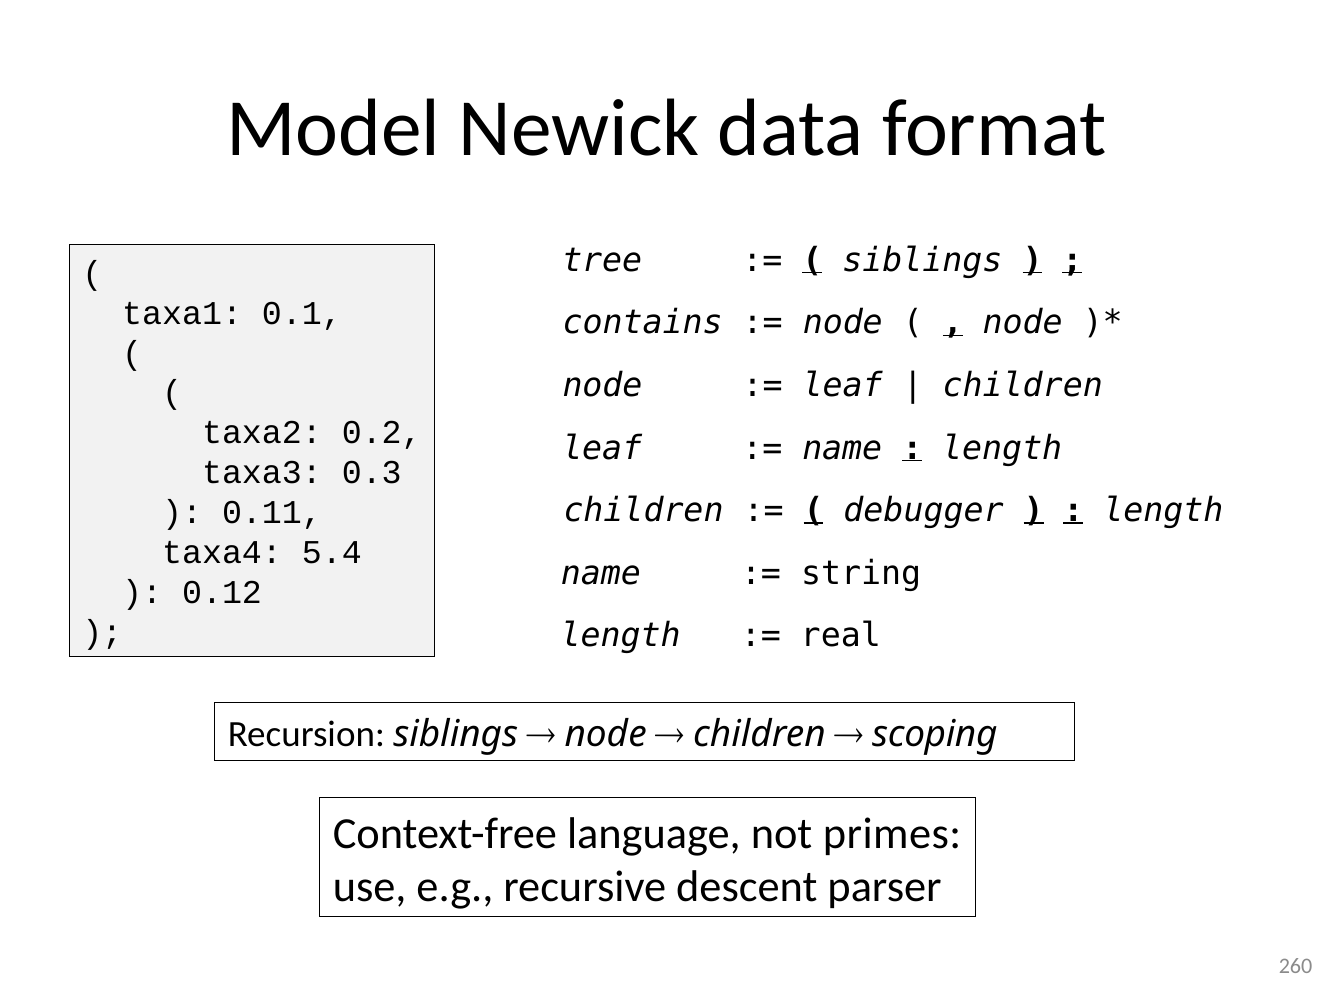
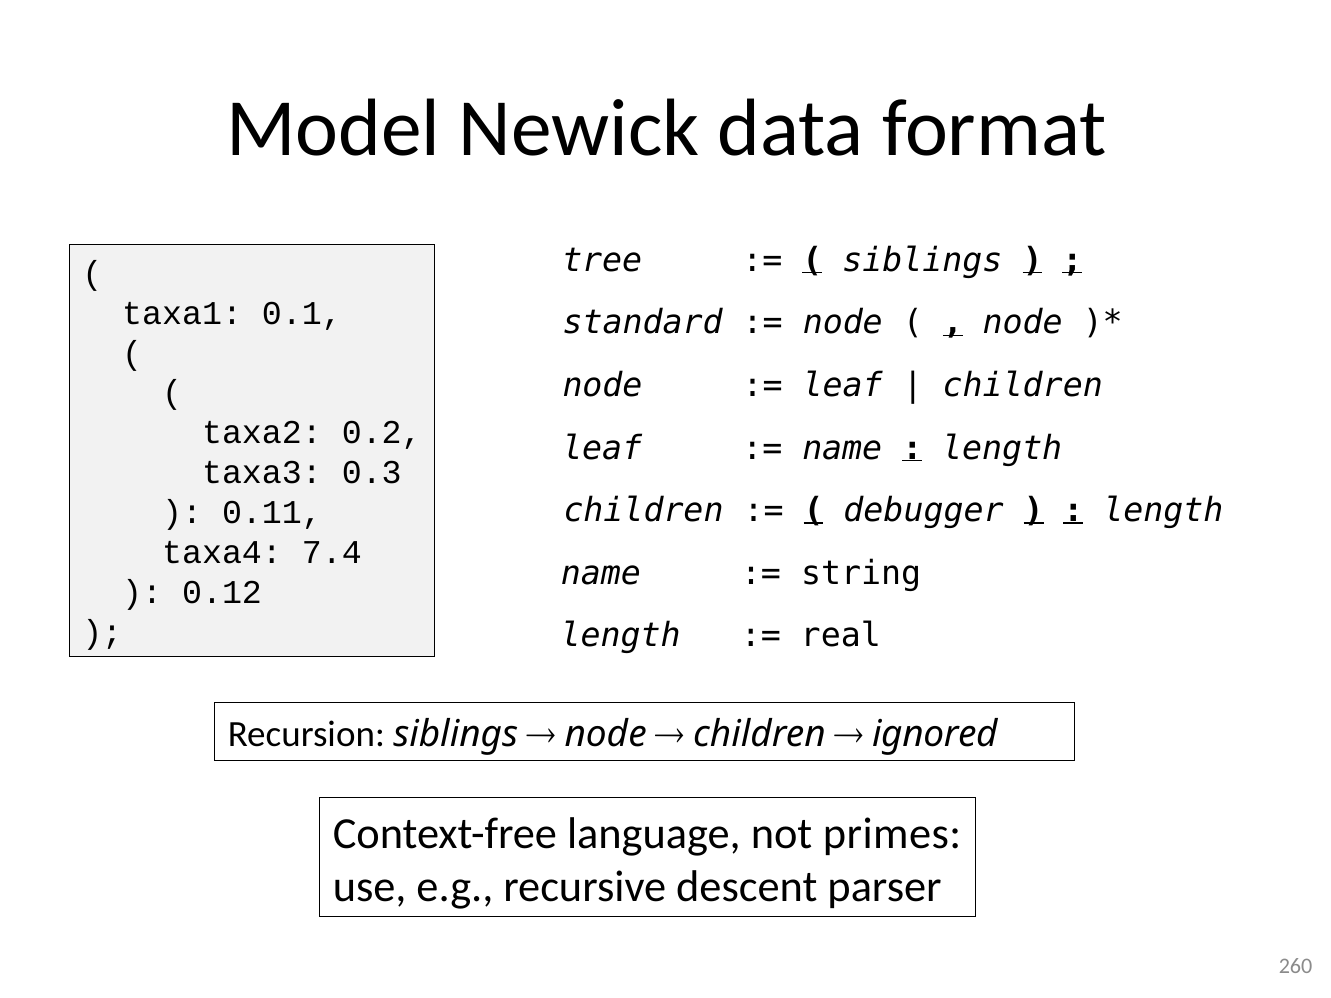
contains: contains -> standard (643, 323)
5.4: 5.4 -> 7.4 (332, 553)
scoping: scoping -> ignored (935, 734)
